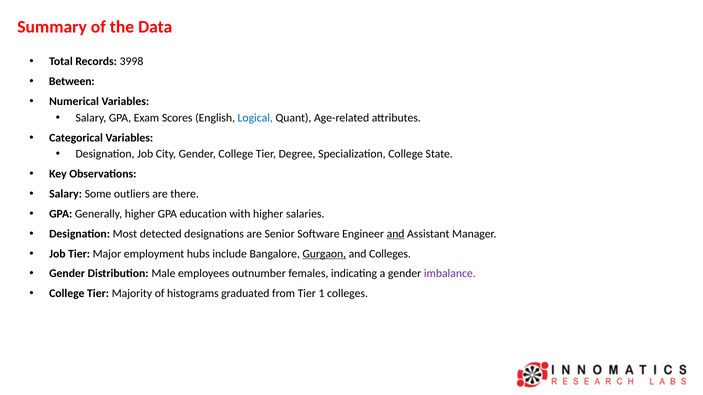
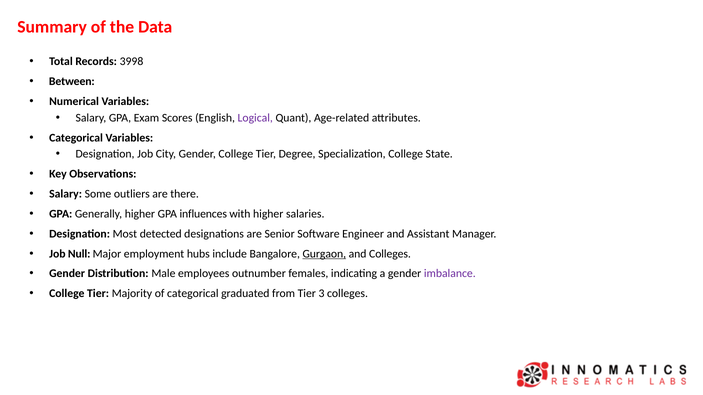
Logical colour: blue -> purple (255, 118)
education: education -> influences (203, 214)
and underline: present -> none (396, 234)
Job Tier: Tier -> Null (79, 254)
of histograms: histograms -> categorical (193, 294)
1: 1 -> 3 (321, 294)
